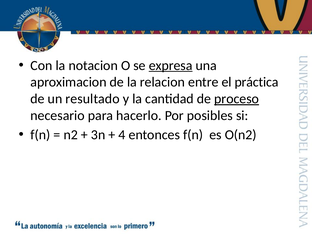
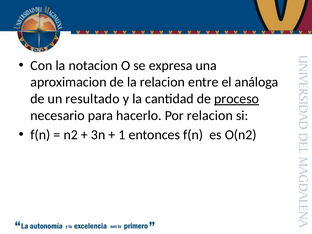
expresa underline: present -> none (171, 65)
práctica: práctica -> análoga (257, 82)
Por posibles: posibles -> relacion (210, 115)
4: 4 -> 1 (122, 135)
